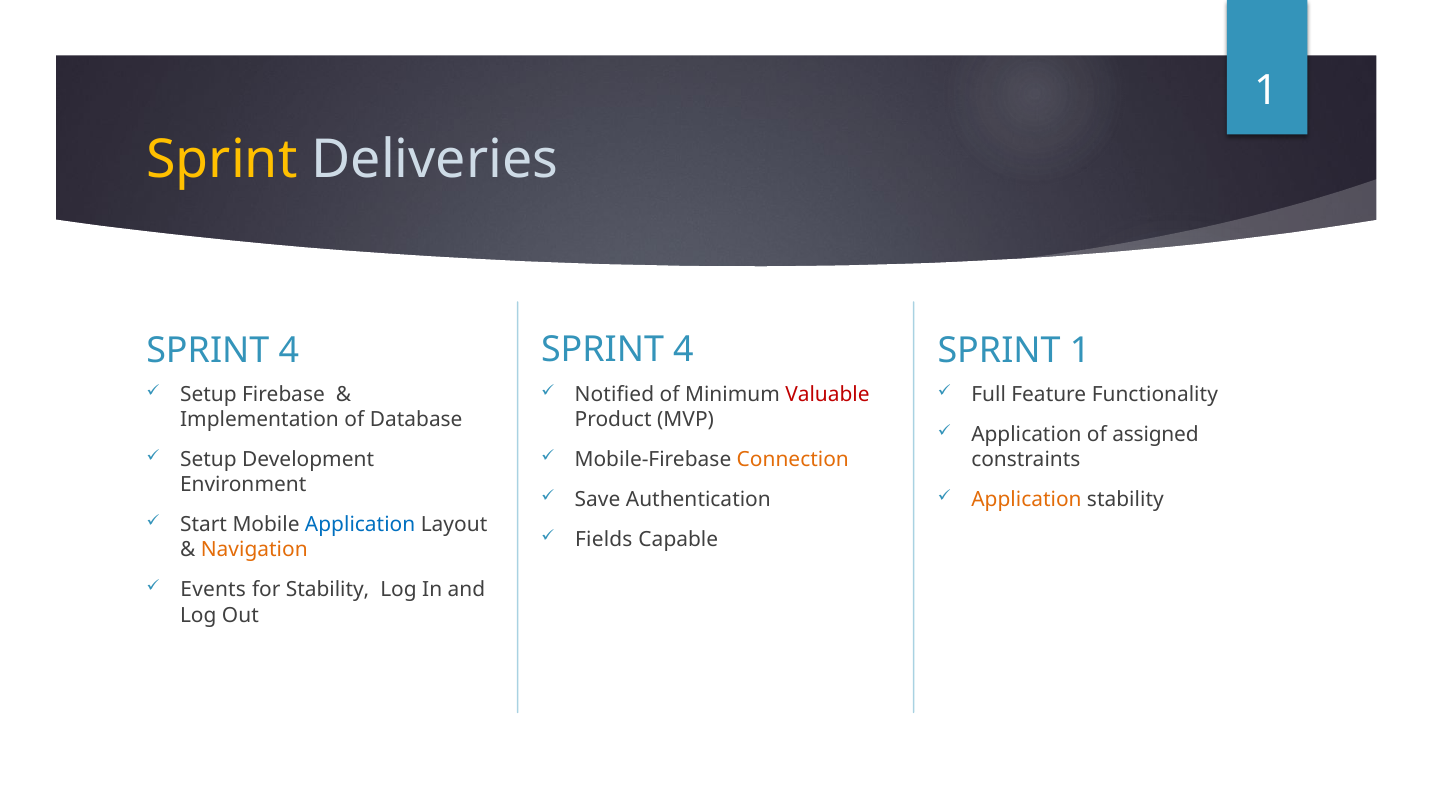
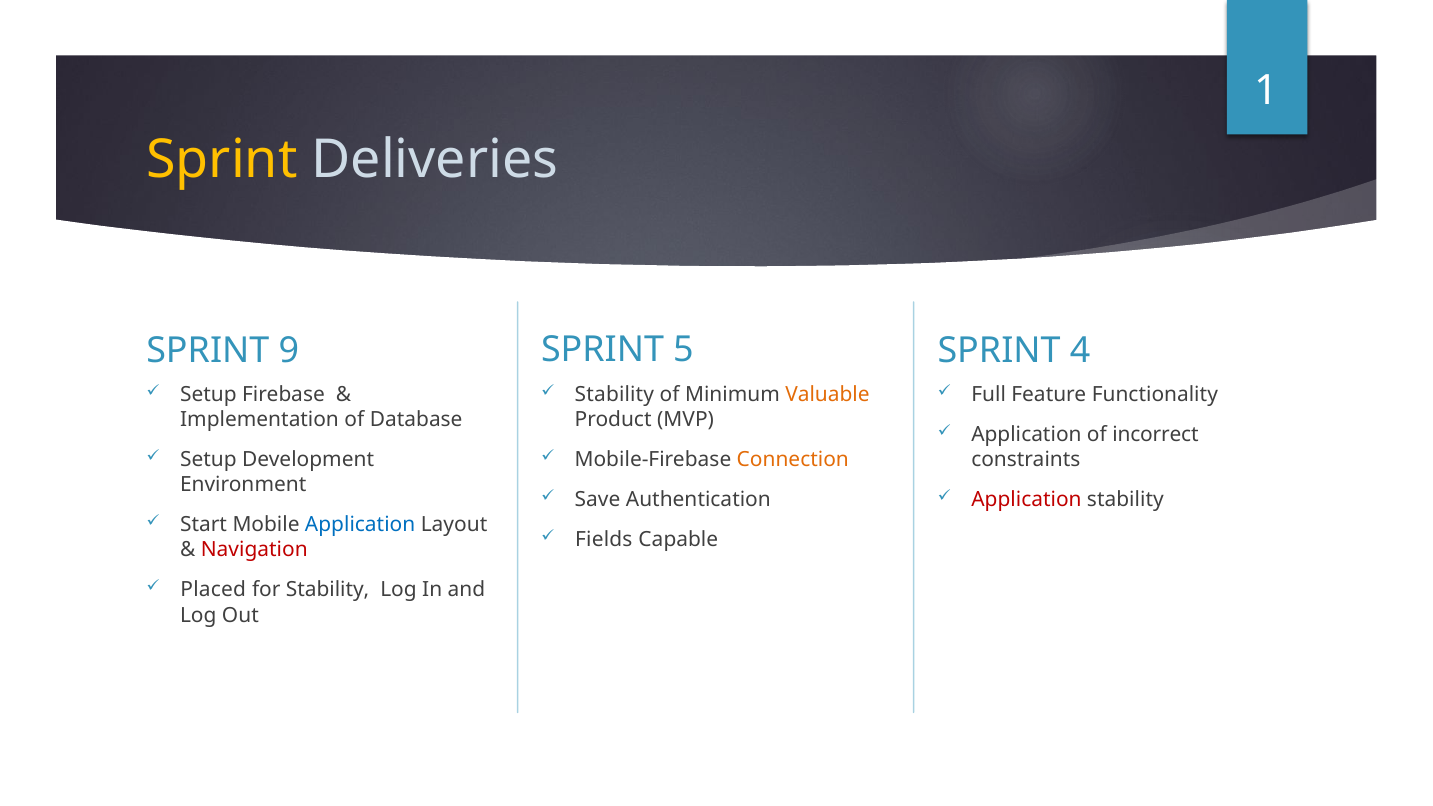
4: 4 -> 5 (683, 349)
4: 4 -> 9 (289, 351)
SPRINT 1: 1 -> 4 (1080, 351)
Notified: Notified -> Stability (614, 395)
Valuable colour: red -> orange (827, 395)
assigned: assigned -> incorrect (1155, 435)
Application colour: orange -> red (1026, 500)
Navigation colour: orange -> red (254, 550)
Events: Events -> Placed (213, 590)
